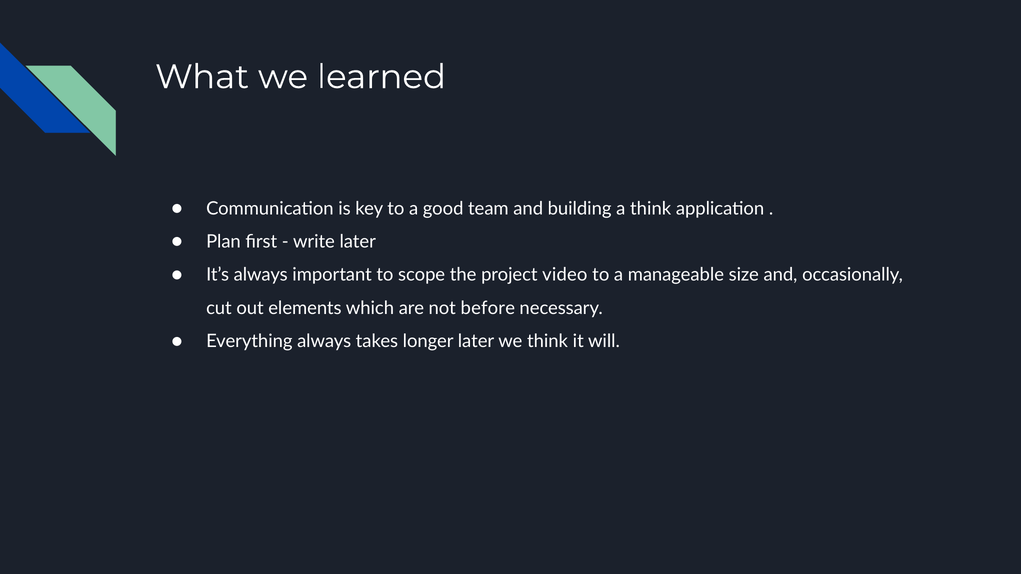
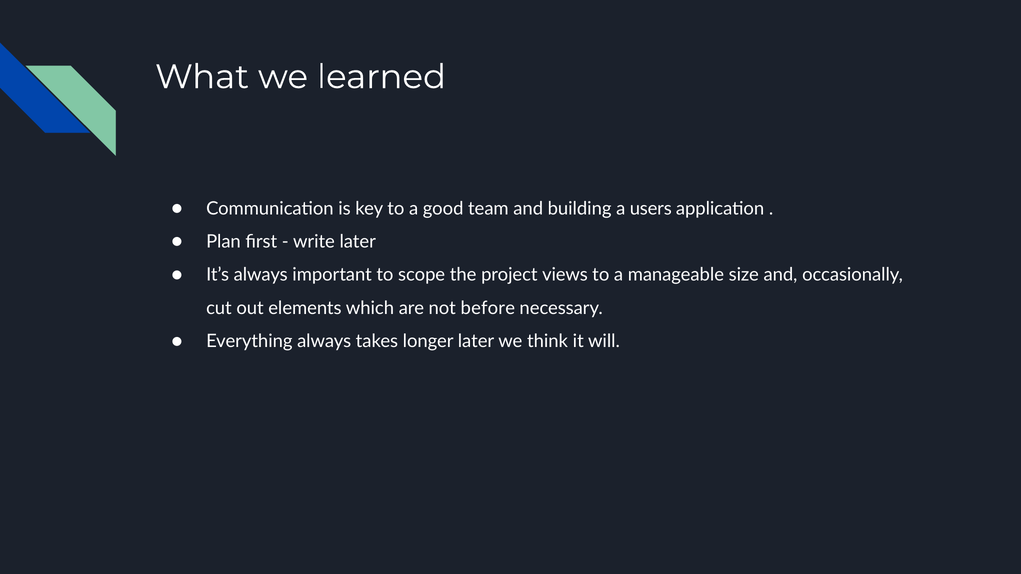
a think: think -> users (651, 209)
video: video -> views (565, 275)
